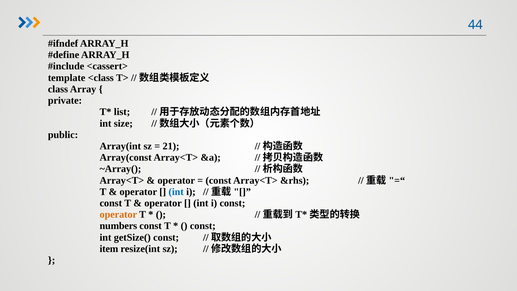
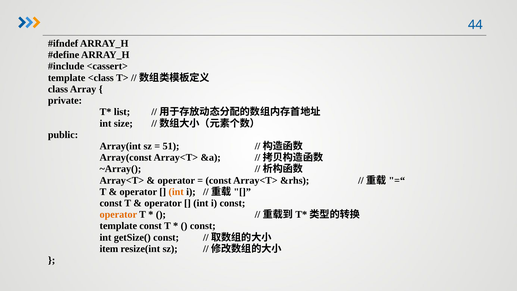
21: 21 -> 51 (171, 146)
int colour: blue -> orange (176, 192)
numbers: numbers -> template (118, 226)
